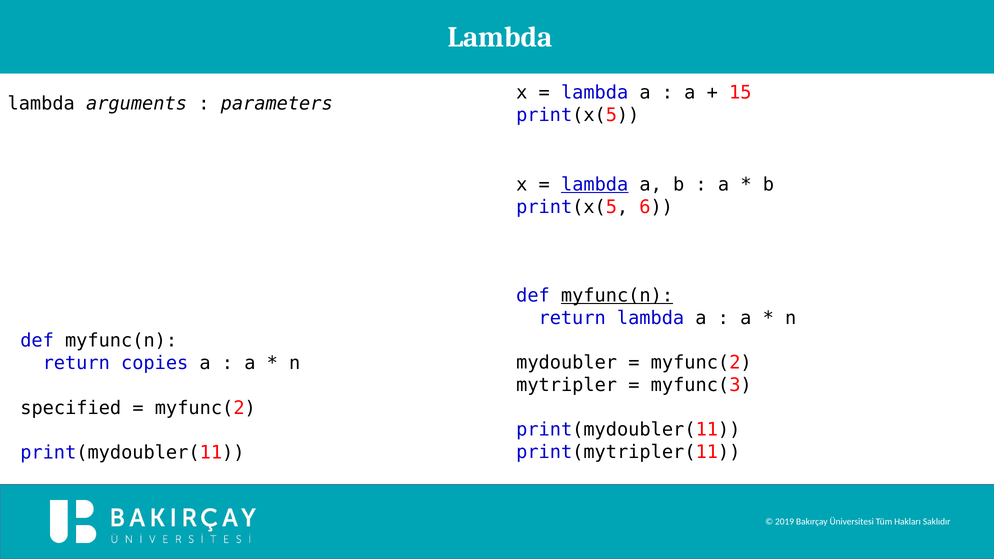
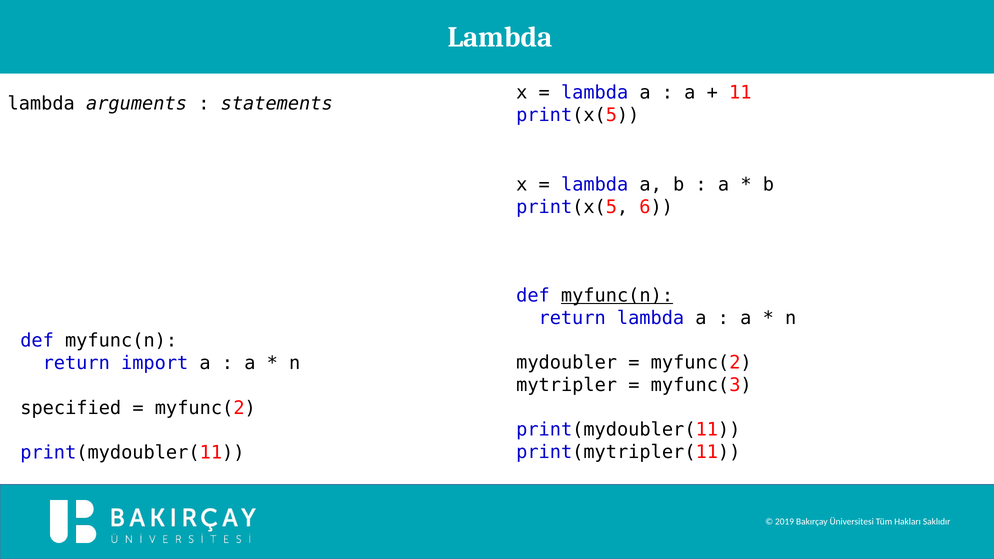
15: 15 -> 11 (740, 93)
parameters: parameters -> statements (277, 104)
lambda underline: present -> none (595, 185)
copies: copies -> import (155, 363)
